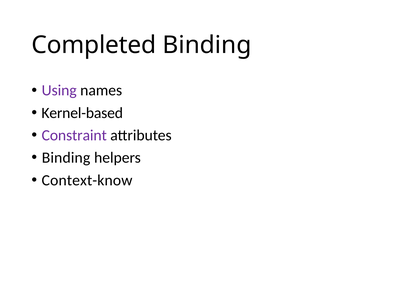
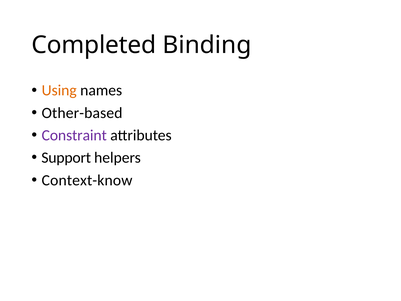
Using colour: purple -> orange (59, 90)
Kernel-based: Kernel-based -> Other-based (82, 113)
Binding: Binding -> Support (66, 158)
